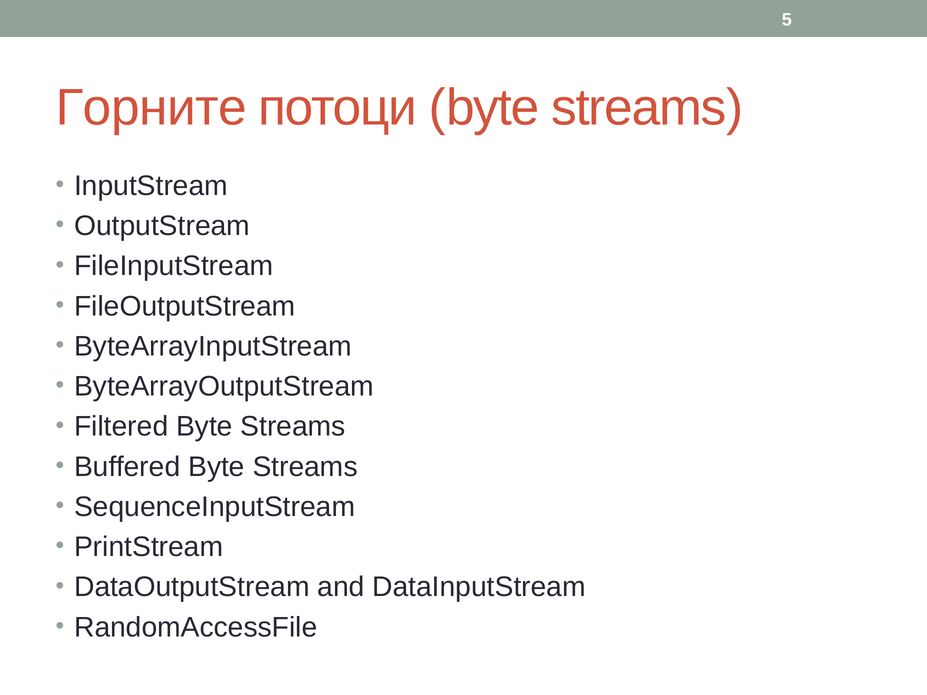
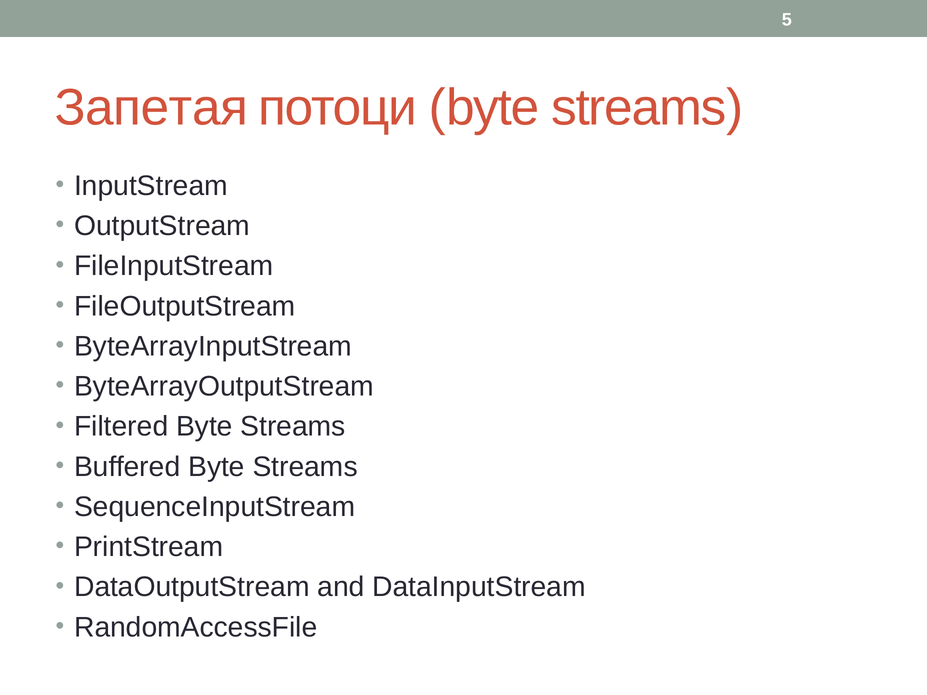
Горните: Горните -> Запетая (151, 108)
